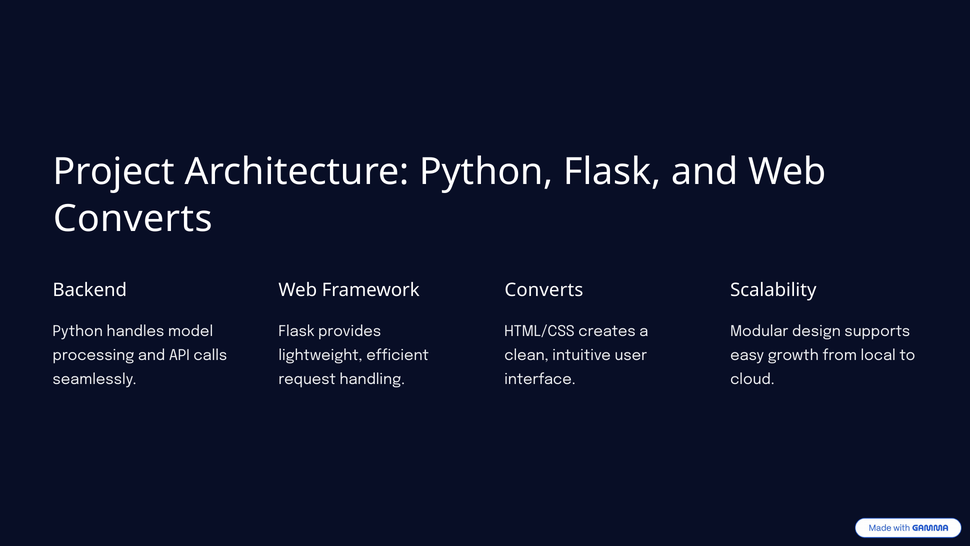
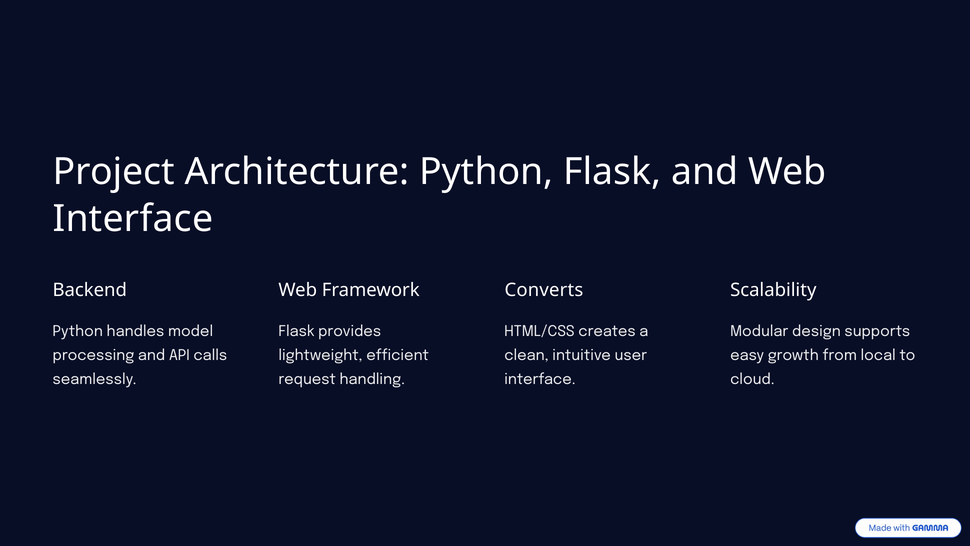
Converts: Converts -> Interface (133, 218)
